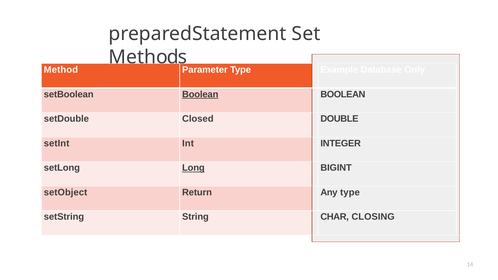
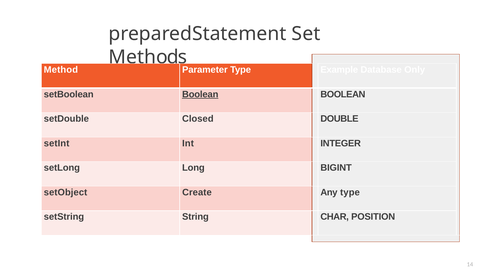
Long underline: present -> none (193, 168)
Return: Return -> Create (197, 192)
CLOSING: CLOSING -> POSITION (373, 217)
